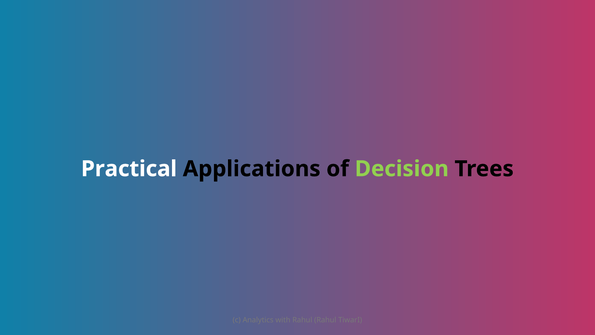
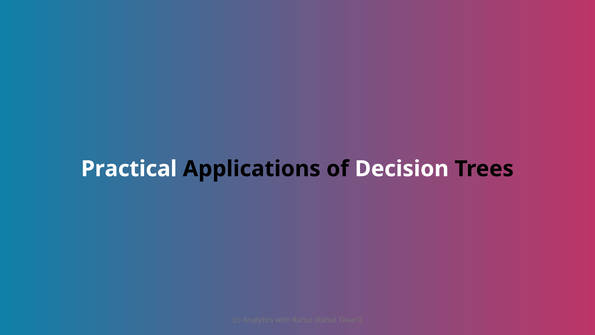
Decision colour: light green -> white (402, 169)
